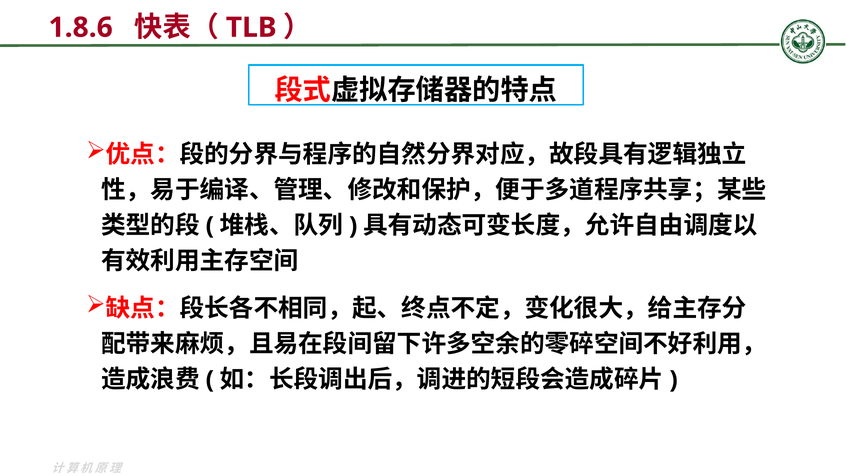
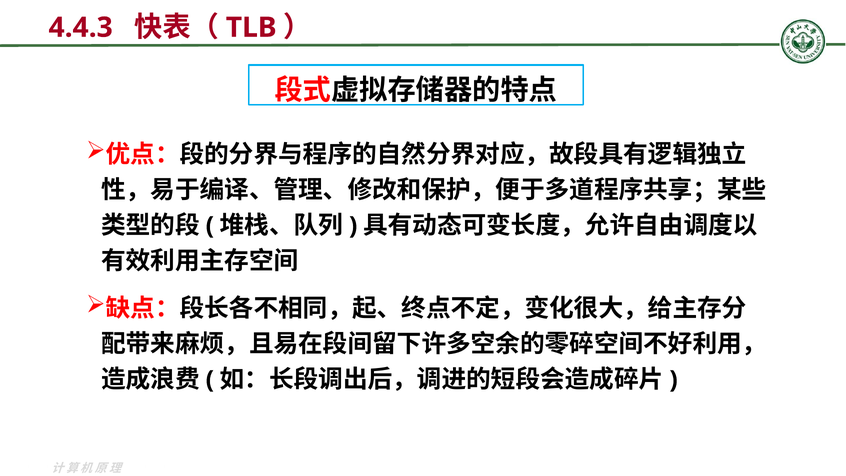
1.8.6: 1.8.6 -> 4.4.3 (81, 27)
